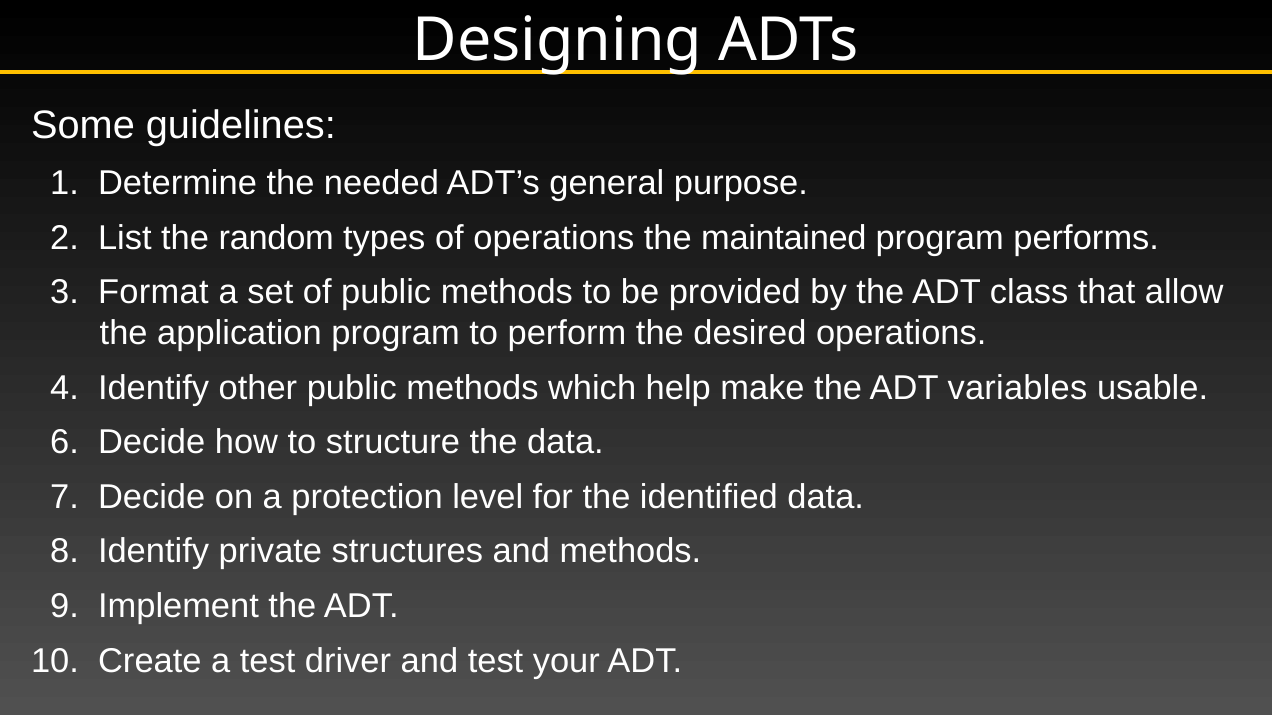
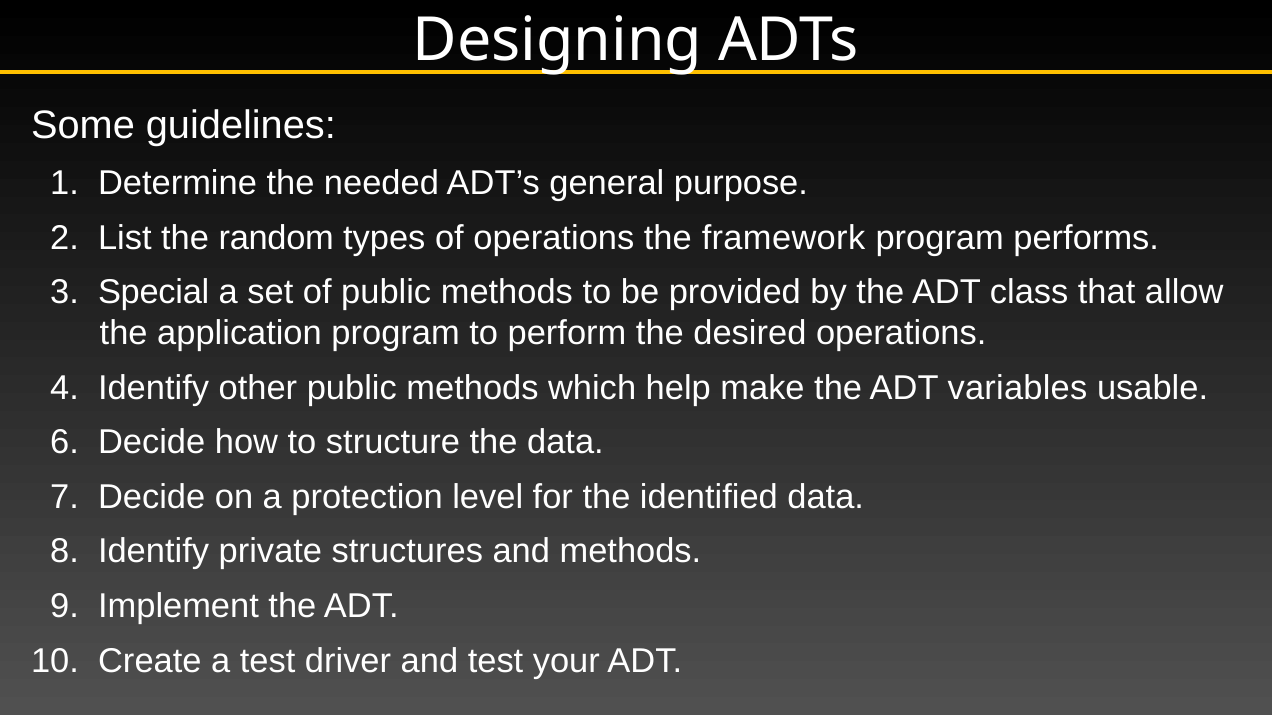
maintained: maintained -> framework (784, 238)
Format: Format -> Special (154, 292)
